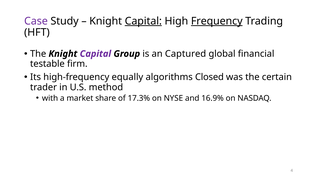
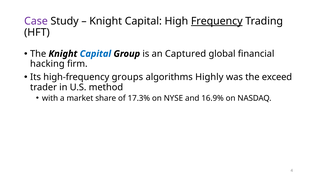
Capital underline: present -> none (143, 21)
Capital colour: purple -> blue (95, 54)
testable: testable -> hacking (47, 64)
equally: equally -> groups (127, 77)
Closed: Closed -> Highly (209, 77)
certain: certain -> exceed (277, 77)
